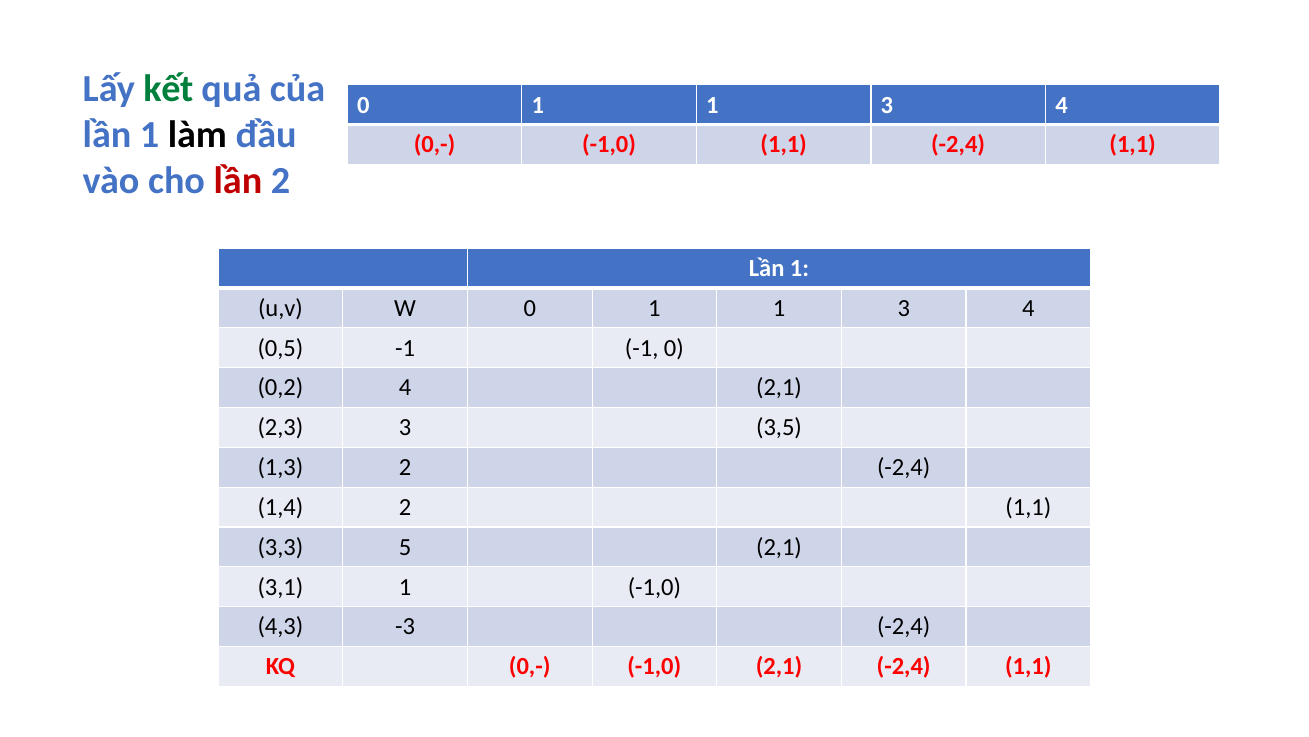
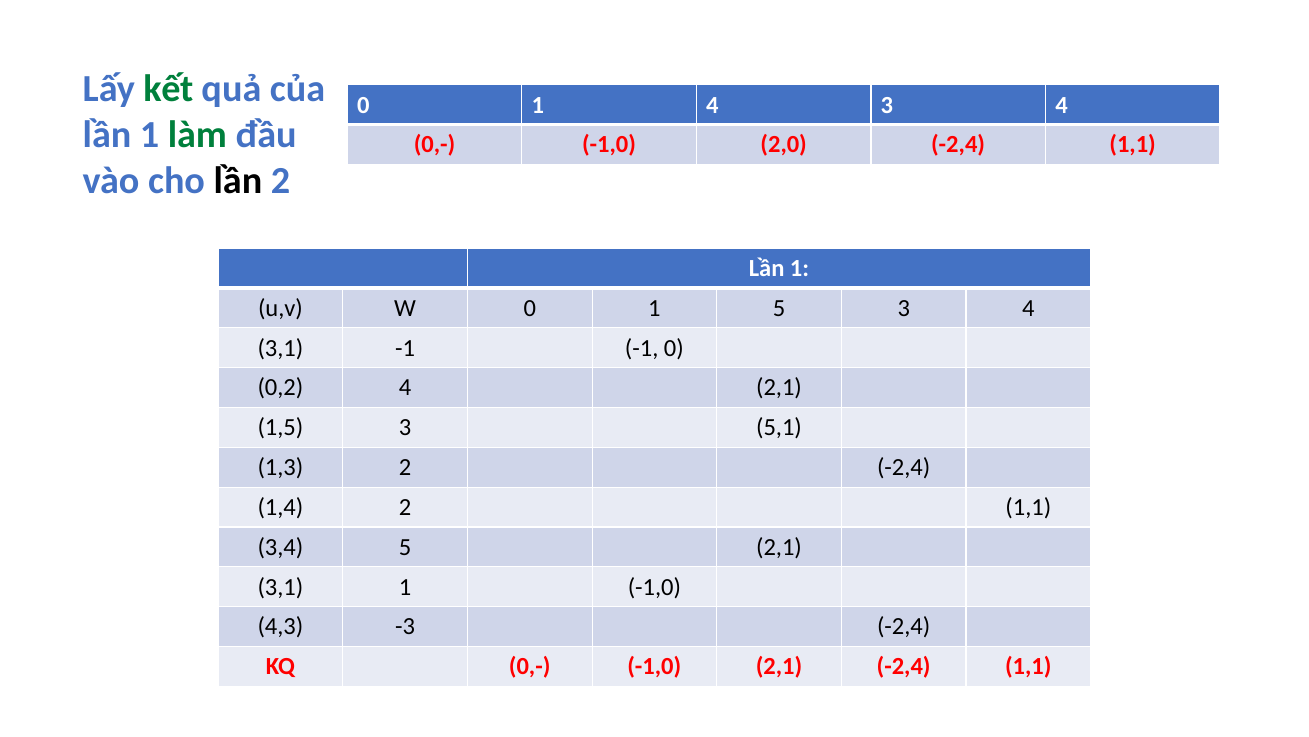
1: 1 -> 4 (712, 105)
làm colour: black -> green (197, 134)
-1,0 1,1: 1,1 -> 2,0 (784, 145)
lần colour: red -> black (238, 180)
W 0 1 1: 1 -> 5 (779, 308)
0,5: 0,5 -> 3,1 (280, 348)
2,3: 2,3 -> 1,5 (280, 427)
3,5: 3,5 -> 5,1 (779, 427)
3,3: 3,3 -> 3,4 (280, 547)
